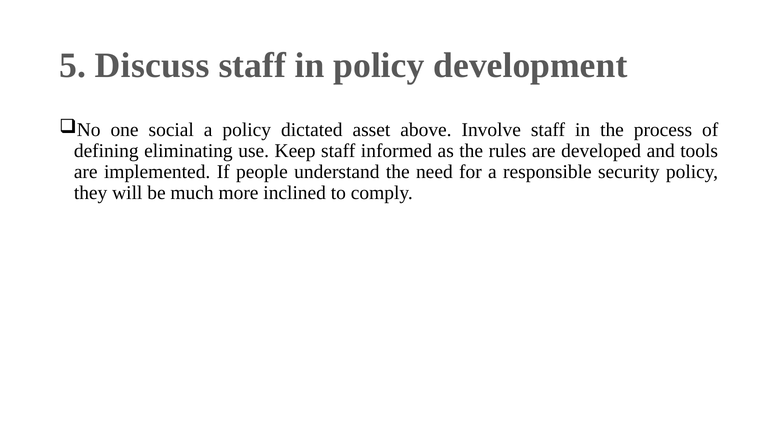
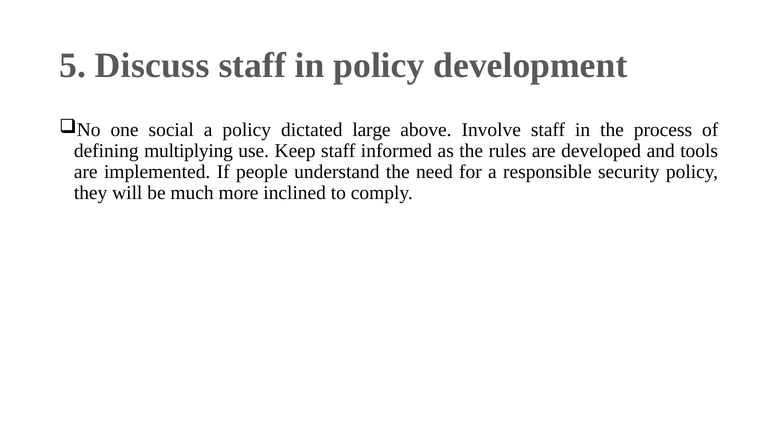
asset: asset -> large (372, 130)
eliminating: eliminating -> multiplying (189, 151)
